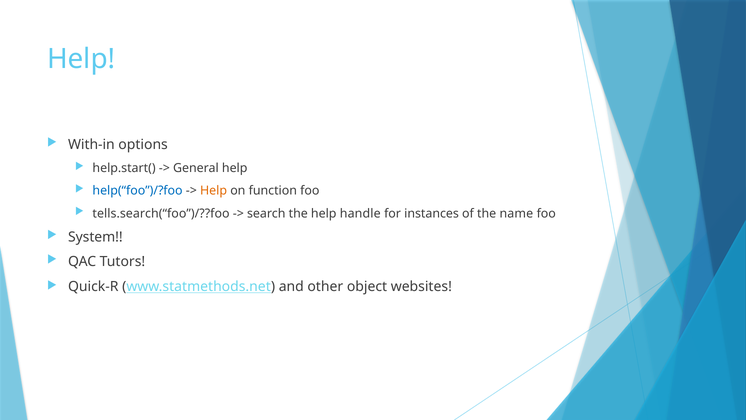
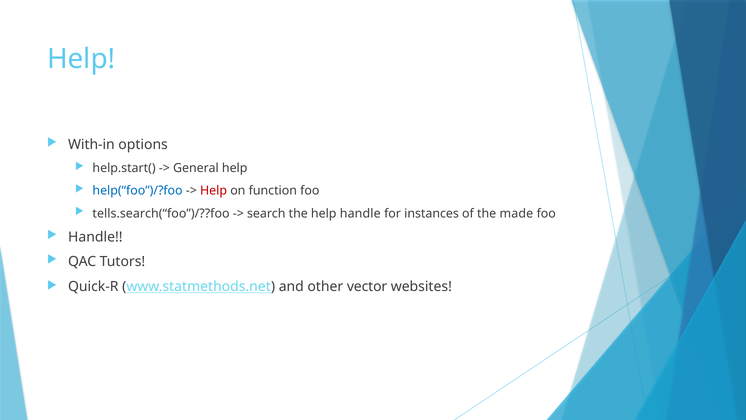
Help colour: orange -> red (214, 191)
name: name -> made (516, 213)
System: System -> Handle (95, 237)
object: object -> vector (367, 286)
